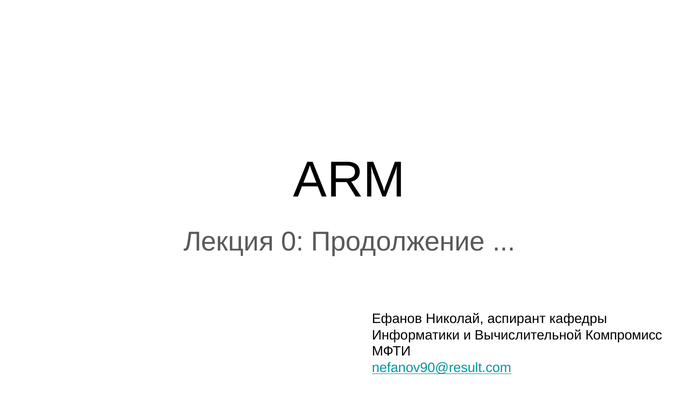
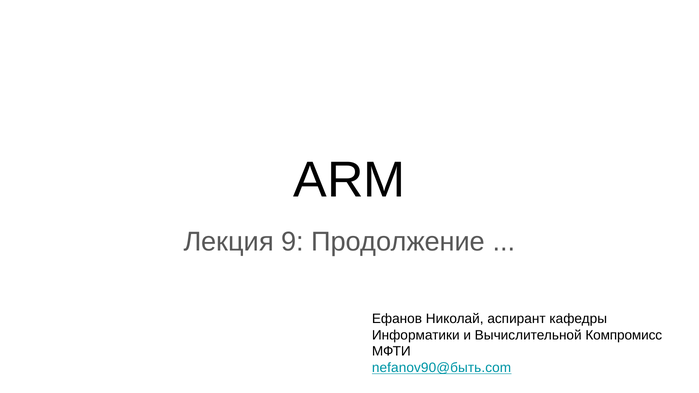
0: 0 -> 9 (293, 242)
nefanov90@result.com: nefanov90@result.com -> nefanov90@быть.com (442, 368)
